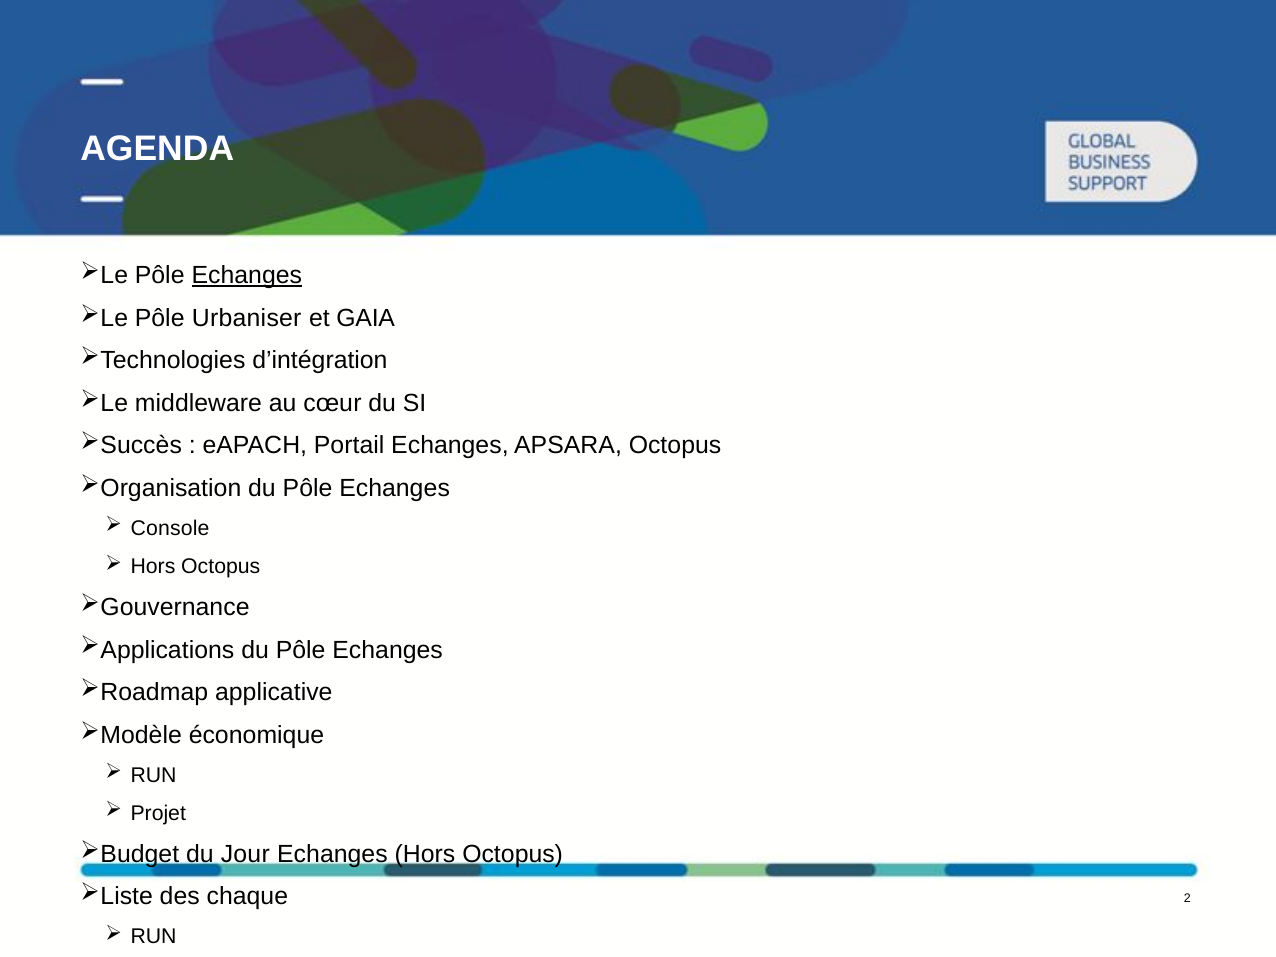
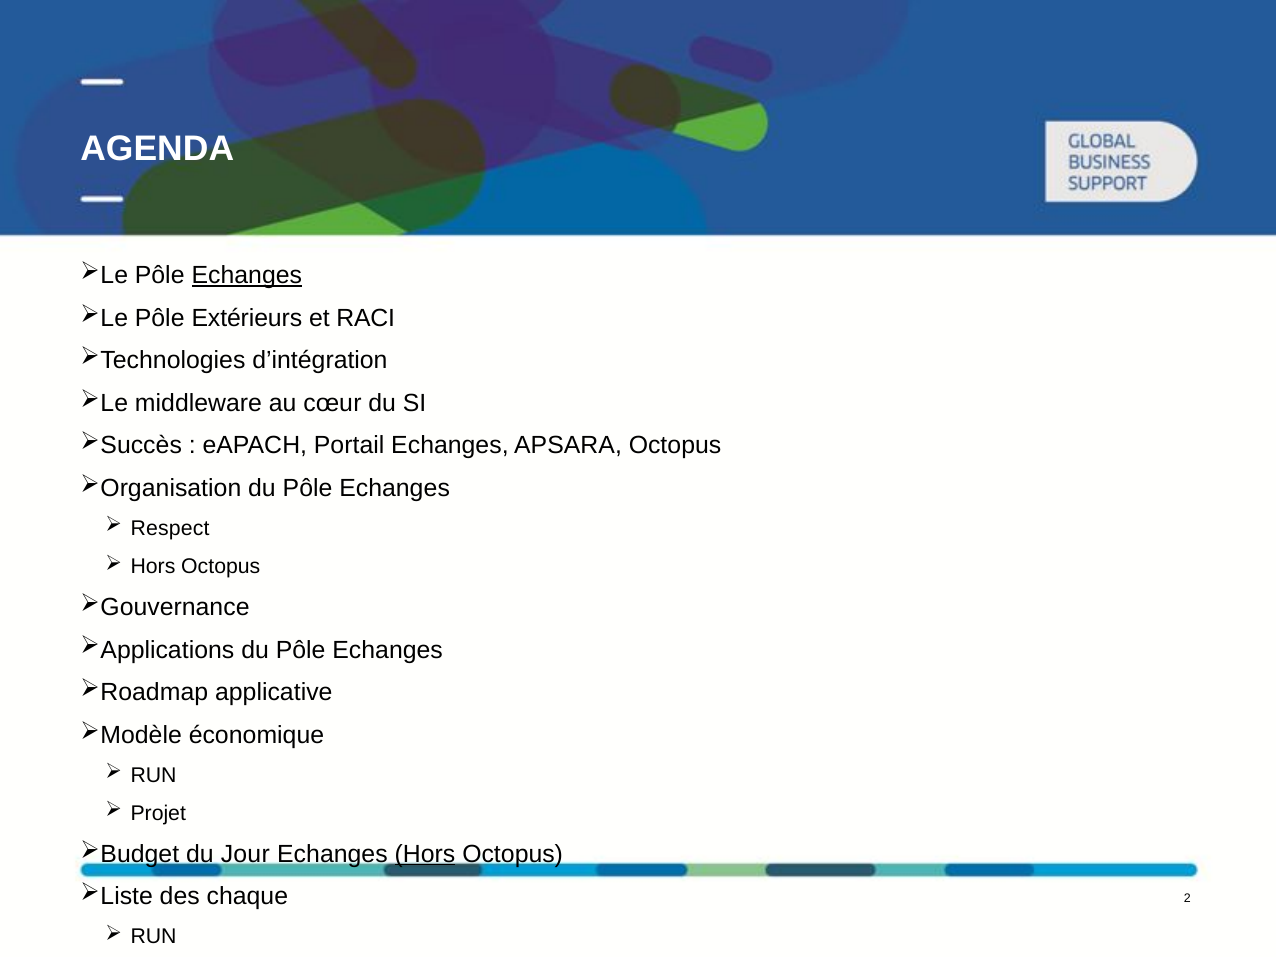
Urbaniser: Urbaniser -> Extérieurs (247, 318)
et GAIA: GAIA -> RACI (366, 318)
Console: Console -> Respect (170, 528)
Hors underline: none -> present (425, 854)
